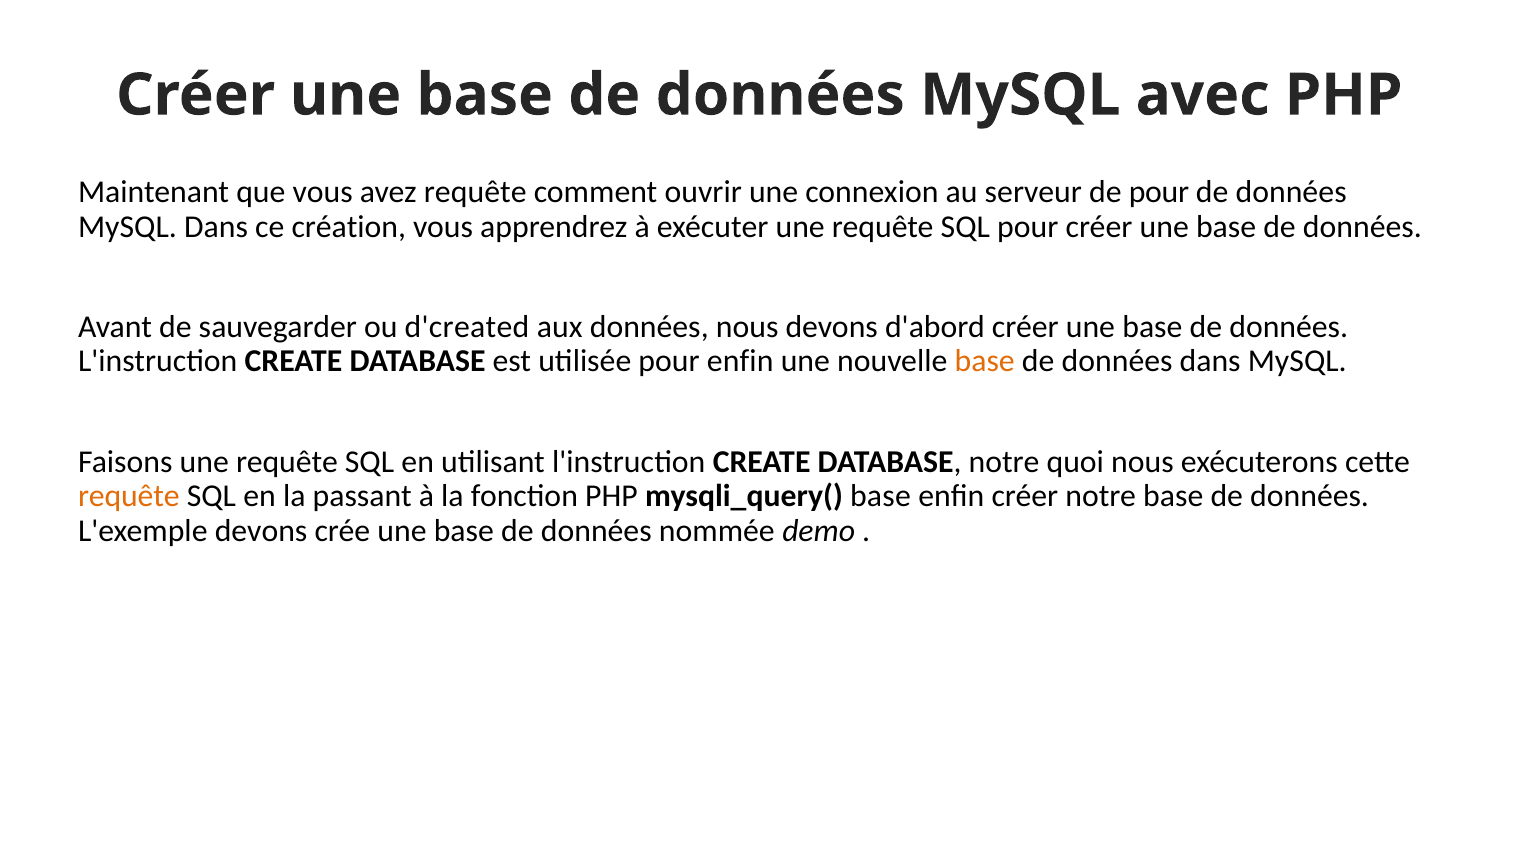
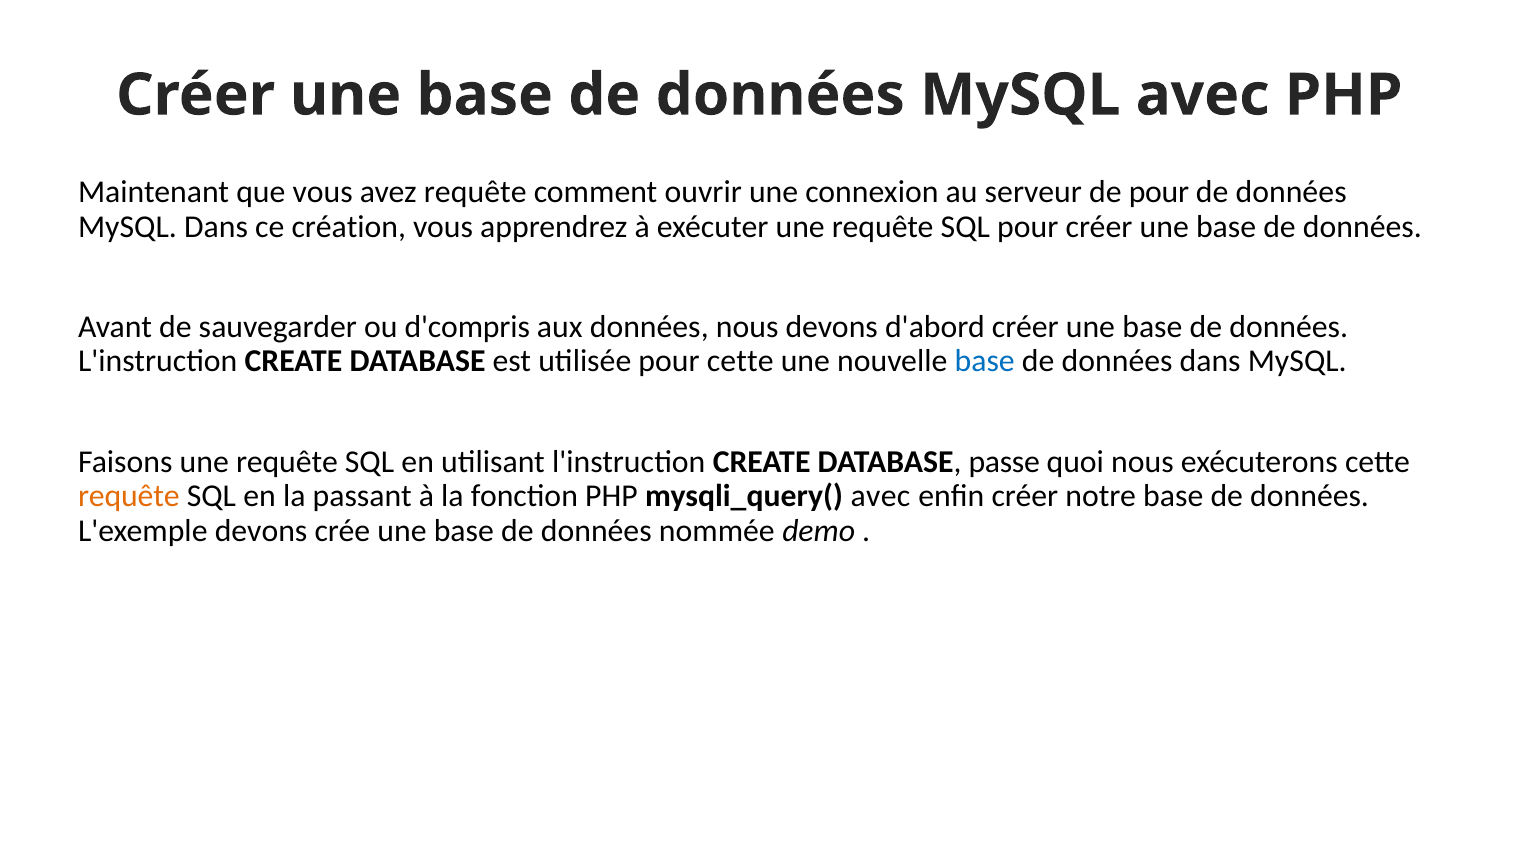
d'created: d'created -> d'compris (467, 327)
pour enfin: enfin -> cette (740, 361)
base colour: orange -> blue (985, 361)
DATABASE notre: notre -> passe (1004, 462)
mysqli_query( base: base -> avec (880, 496)
